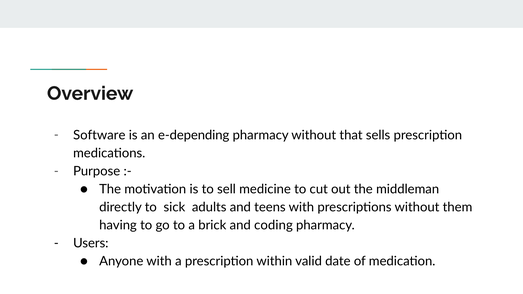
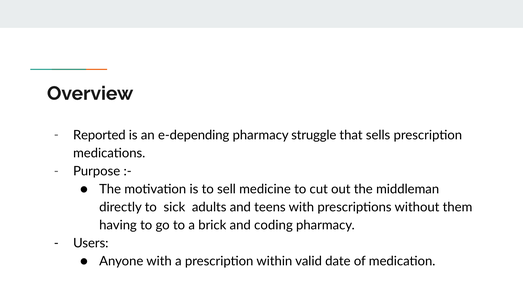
Software: Software -> Reported (99, 135)
pharmacy without: without -> struggle (314, 135)
